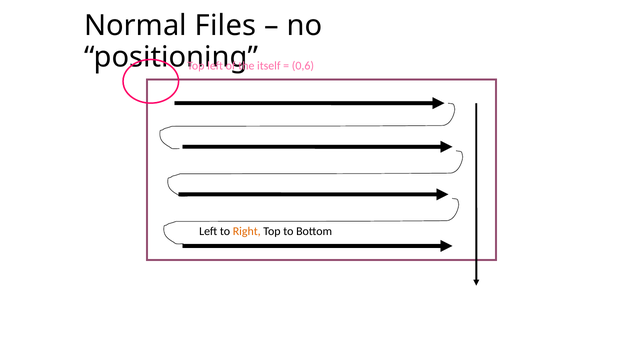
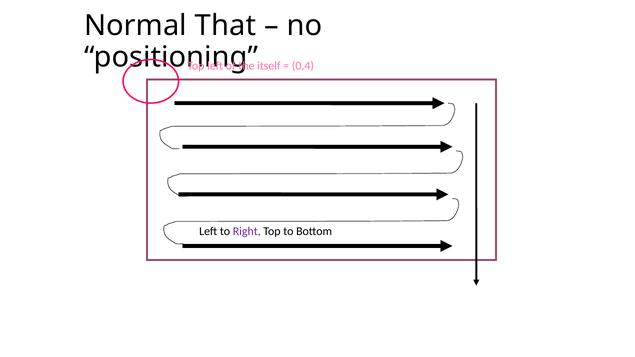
Files: Files -> That (226, 26)
0,6: 0,6 -> 0,4 (303, 66)
Right colour: orange -> purple (247, 231)
